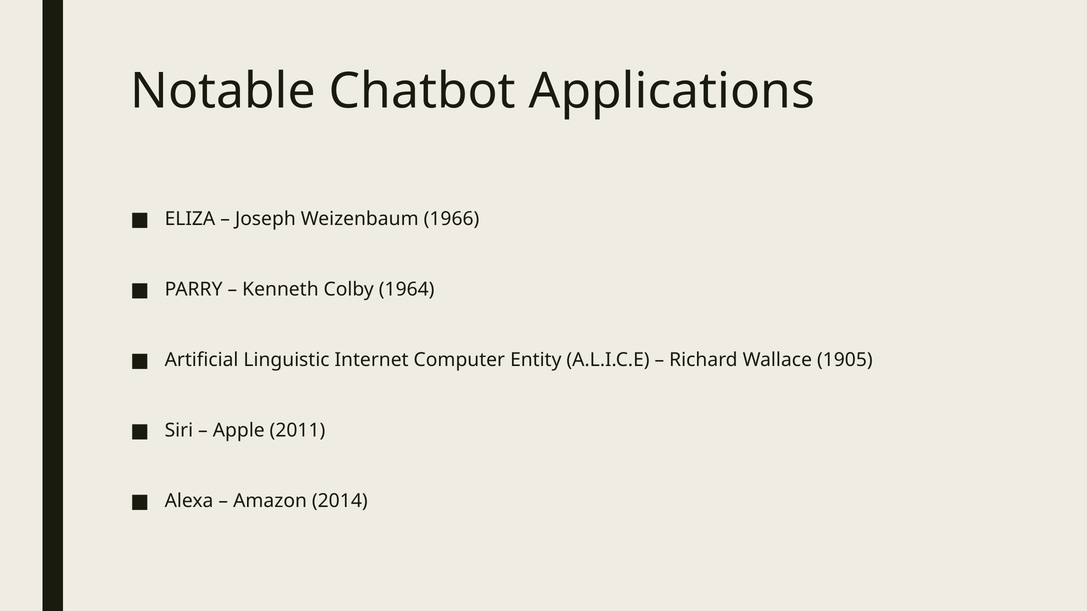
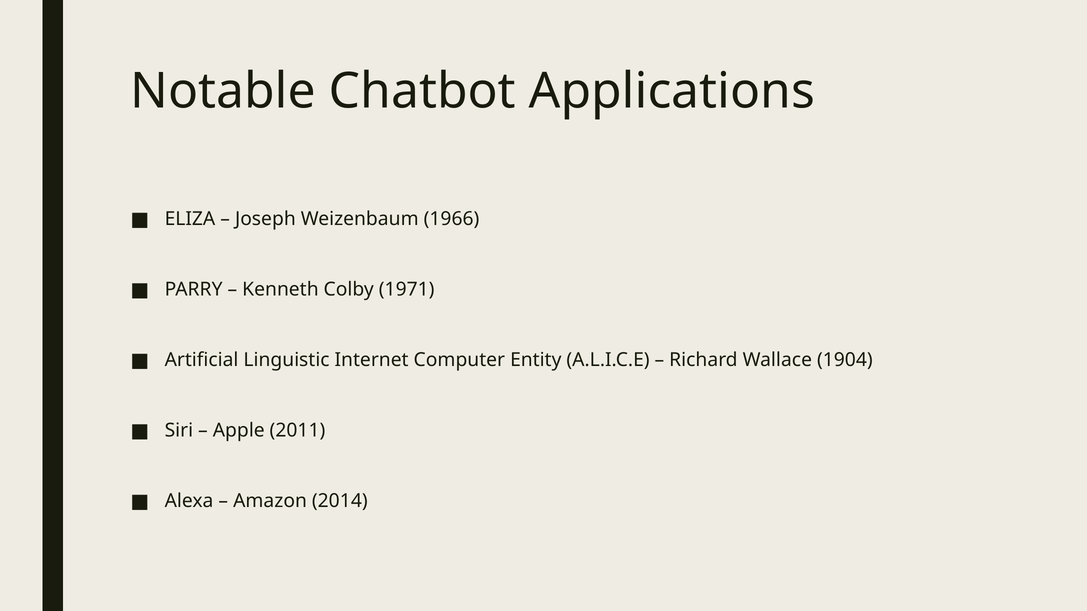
1964: 1964 -> 1971 (407, 290)
1905: 1905 -> 1904 (845, 360)
